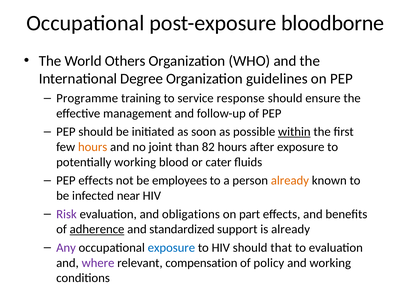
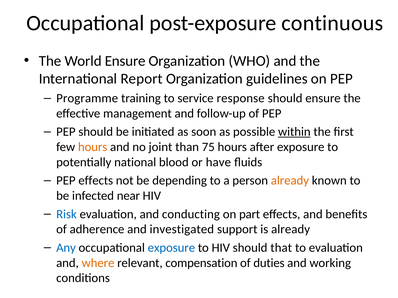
bloodborne: bloodborne -> continuous (332, 23)
World Others: Others -> Ensure (125, 61)
Degree: Degree -> Report (142, 79)
82: 82 -> 75 (208, 147)
potentially working: working -> national (135, 162)
cater: cater -> have (218, 162)
employees: employees -> depending (180, 181)
Risk colour: purple -> blue (66, 214)
obligations: obligations -> conducting (191, 214)
adherence underline: present -> none (97, 230)
standardized: standardized -> investigated (182, 230)
Any colour: purple -> blue (66, 248)
where colour: purple -> orange (98, 263)
policy: policy -> duties (269, 263)
